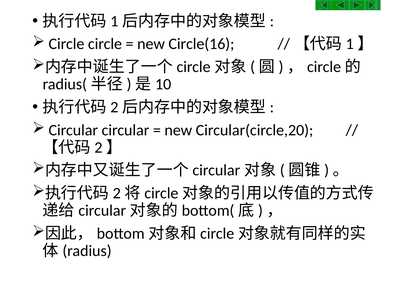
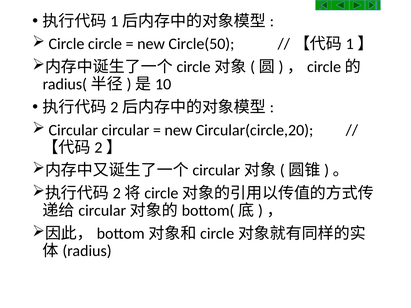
Circle(16: Circle(16 -> Circle(50 (201, 44)
